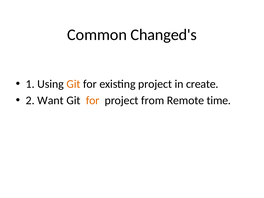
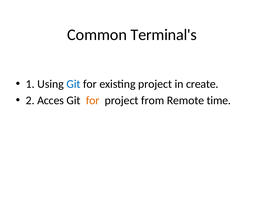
Changed's: Changed's -> Terminal's (164, 35)
Git colour: orange -> blue (73, 84)
Want: Want -> Acces (51, 100)
